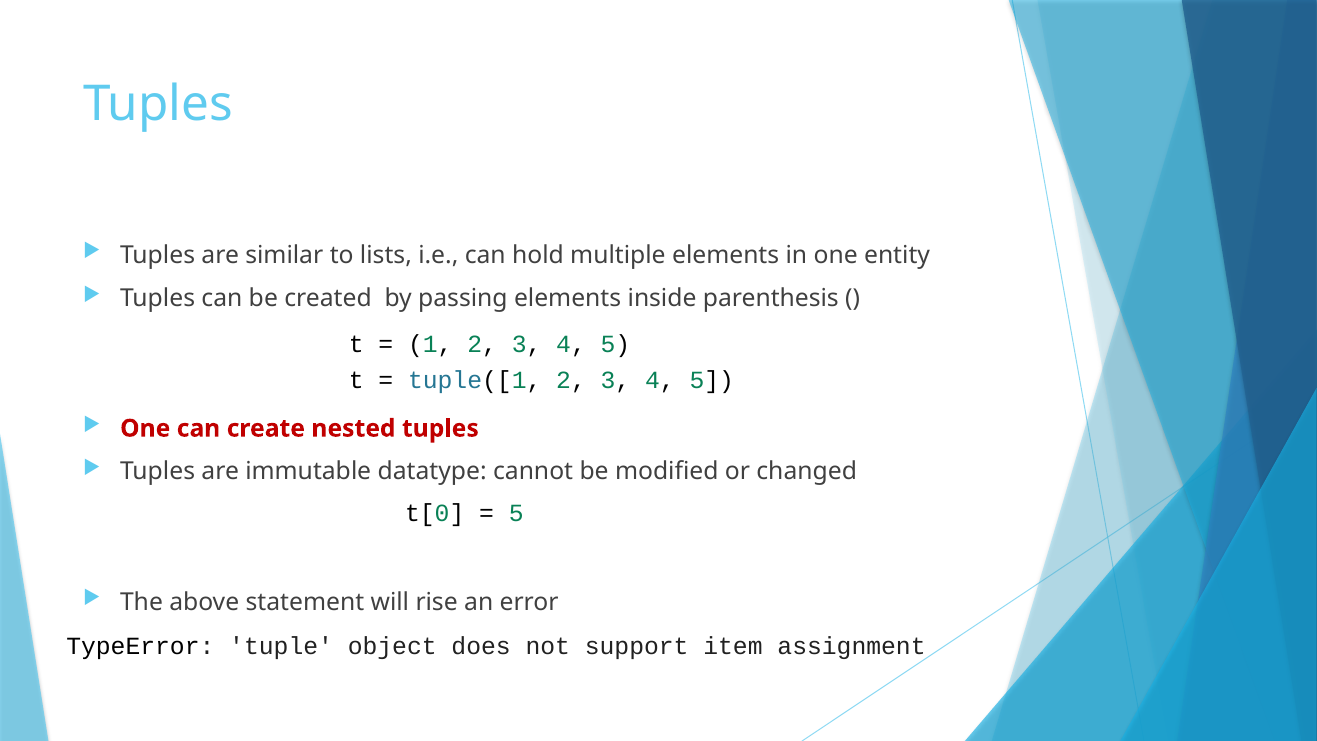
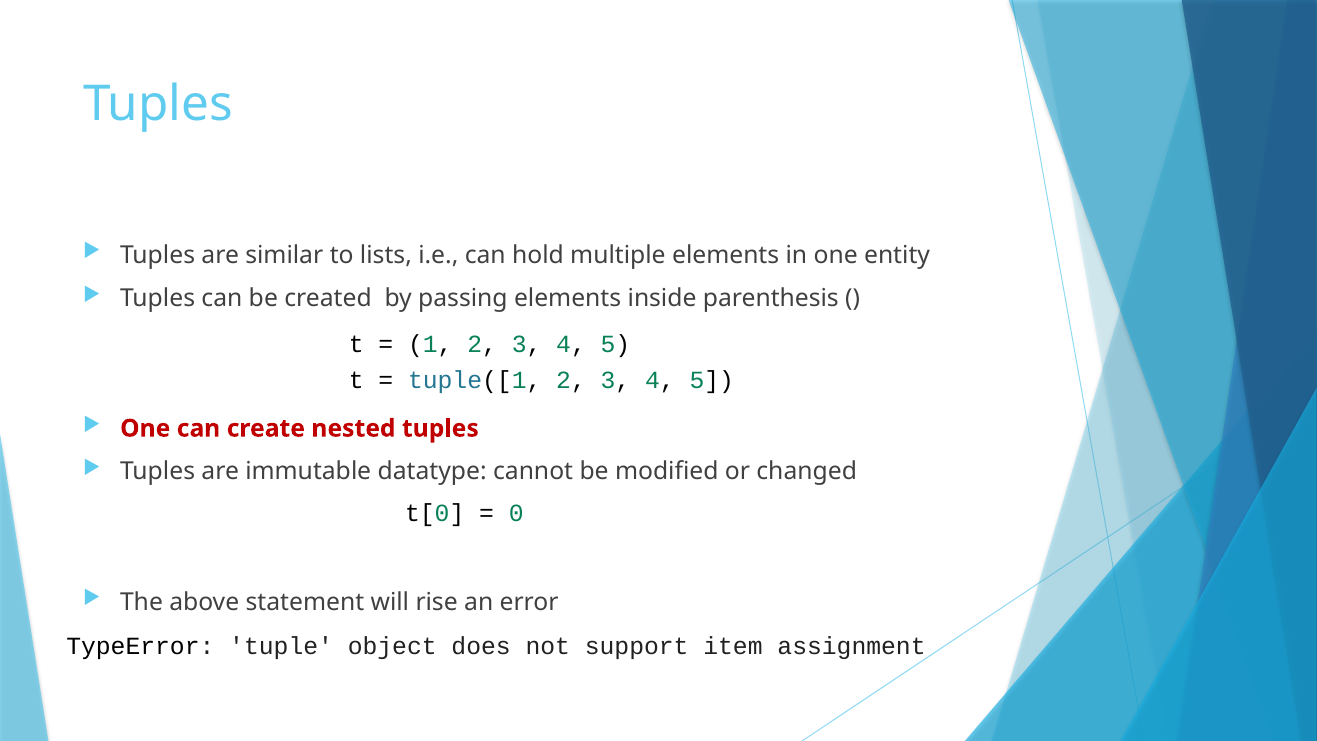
5: 5 -> 0 (516, 513)
